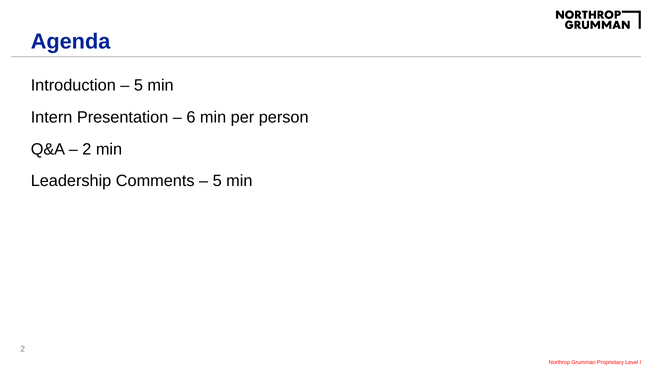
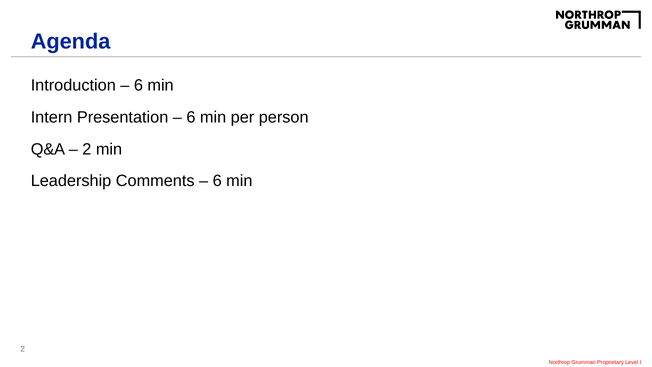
5: 5 -> 6 (138, 86)
5: 5 -> 6 (217, 181)
